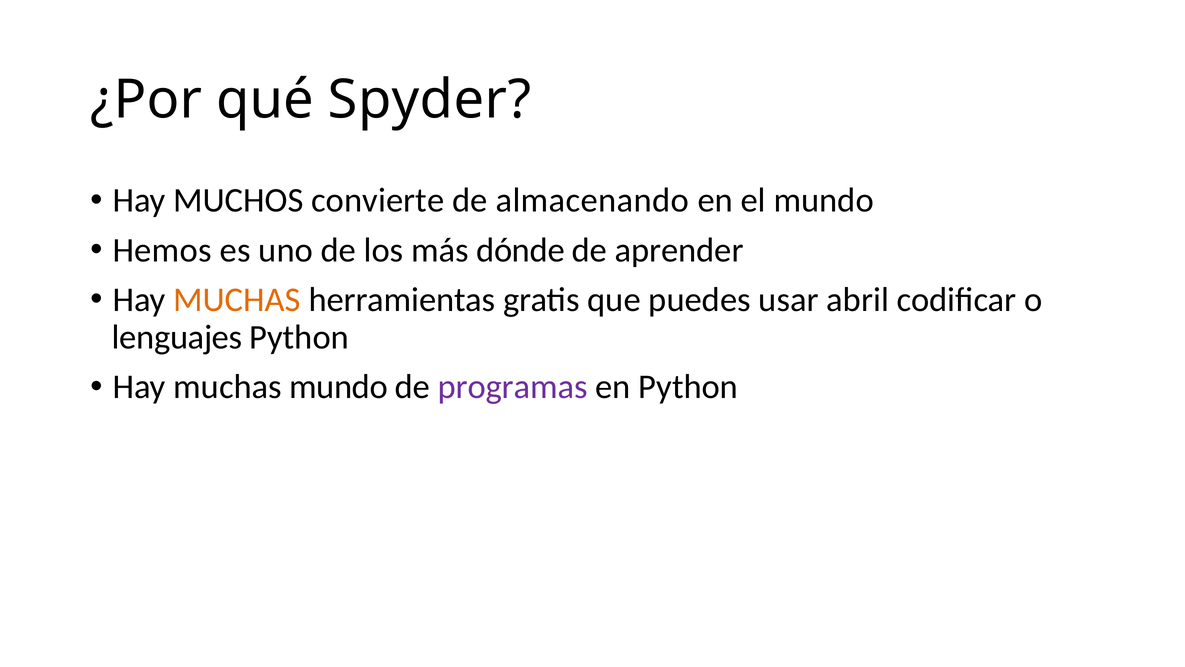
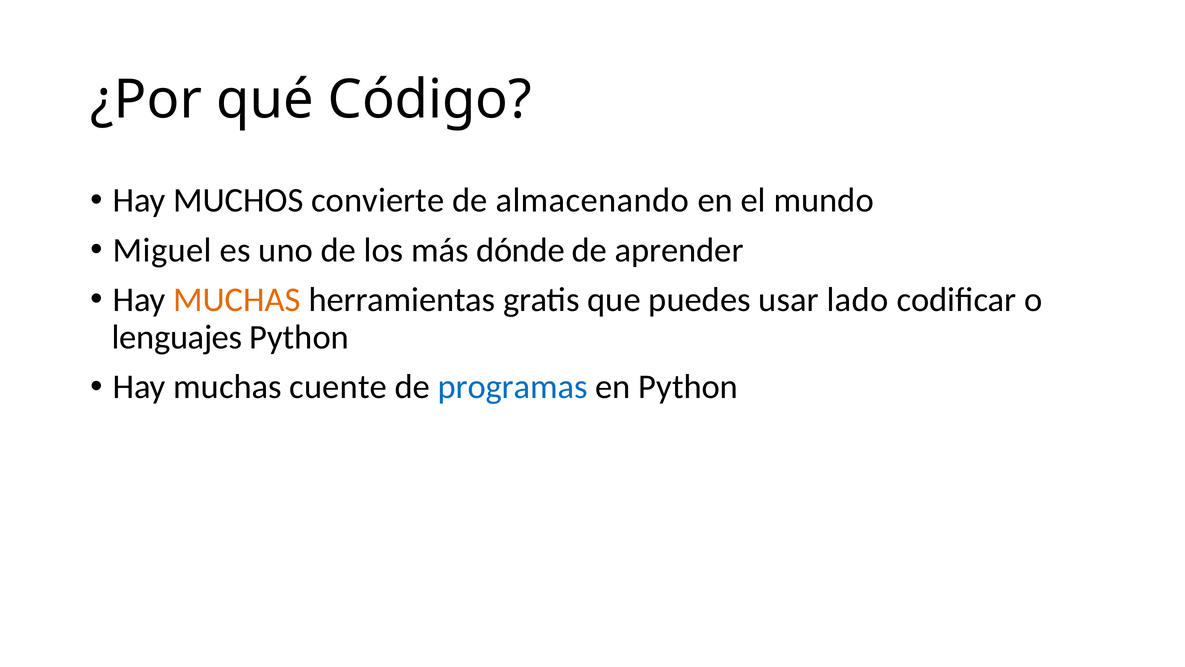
Spyder: Spyder -> Código (430, 100)
Hemos: Hemos -> Miguel (162, 250)
abril: abril -> lado (858, 300)
muchas mundo: mundo -> cuente (338, 387)
programas colour: purple -> blue (513, 387)
